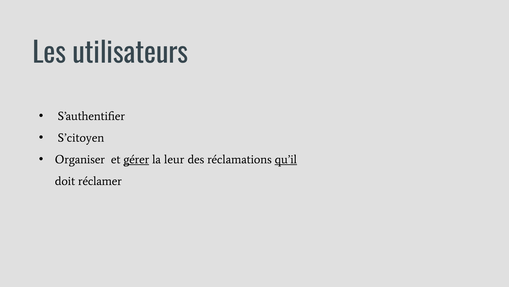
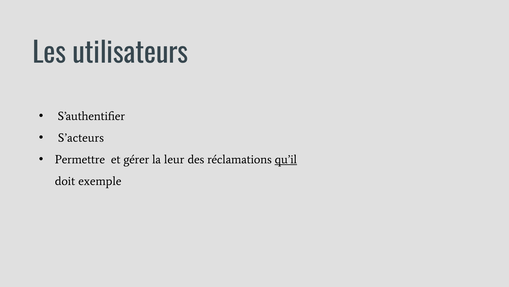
S’citoyen: S’citoyen -> S’acteurs (81, 137)
Organiser: Organiser -> Permettre (80, 159)
gérer underline: present -> none (136, 159)
réclamer: réclamer -> exemple (100, 181)
